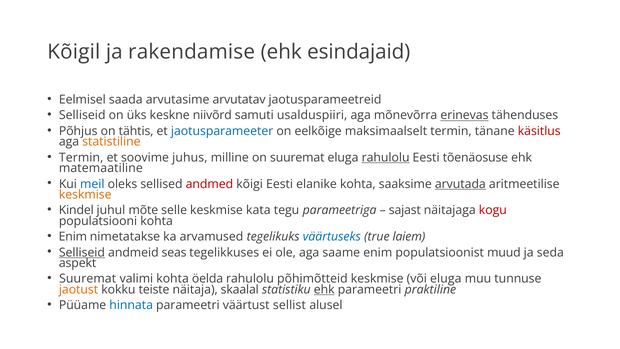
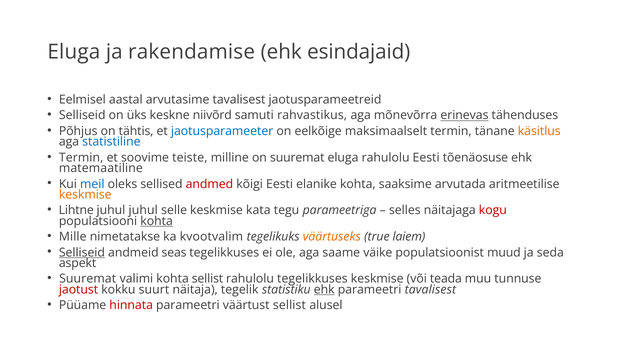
Kõigil: Kõigil -> Eluga (74, 52)
saada: saada -> aastal (126, 100)
arvutasime arvutatav: arvutatav -> tavalisest (239, 100)
usalduspiiri: usalduspiiri -> rahvastikus (312, 115)
käsitlus colour: red -> orange (539, 131)
statistiline colour: orange -> blue (111, 142)
juhus: juhus -> teiste (190, 157)
rahulolu underline: present -> none (386, 157)
arvutada underline: present -> none (460, 184)
Kindel: Kindel -> Lihtne (76, 210)
juhul mõte: mõte -> juhul (143, 210)
sajast: sajast -> selles (405, 210)
kohta underline: none -> present (157, 221)
Enim: Enim -> Mille (73, 237)
arvamused: arvamused -> kvootvalim (211, 237)
väärtuseks colour: blue -> orange (332, 237)
saame enim: enim -> väike (378, 252)
kohta öelda: öelda -> sellist (207, 279)
rahulolu põhimõtteid: põhimõtteid -> tegelikkuses (312, 279)
või eluga: eluga -> teada (446, 279)
jaotust colour: orange -> red (79, 289)
teiste: teiste -> suurt (154, 289)
skaalal: skaalal -> tegelik (240, 289)
parameetri praktiline: praktiline -> tavalisest (430, 289)
hinnata colour: blue -> red (131, 305)
